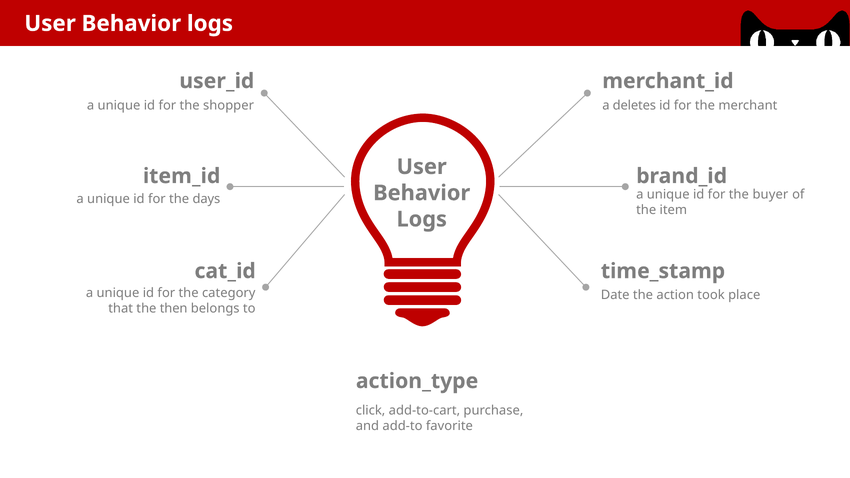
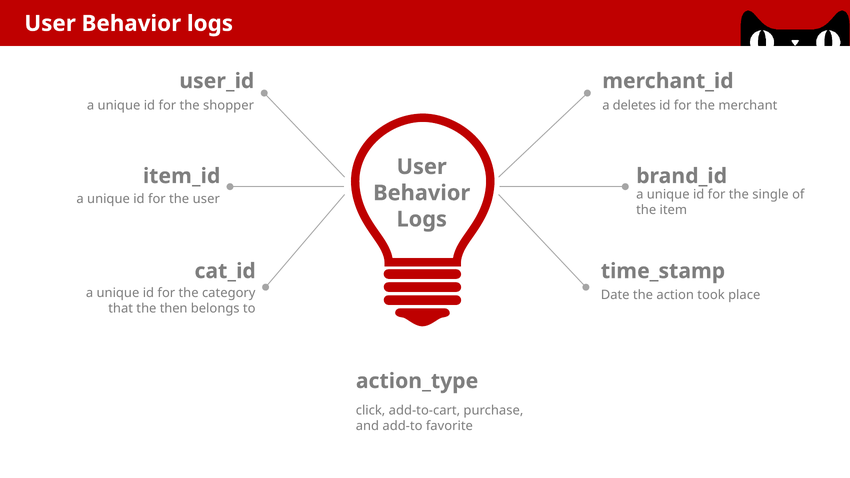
buyer: buyer -> single (770, 194)
the days: days -> user (206, 199)
